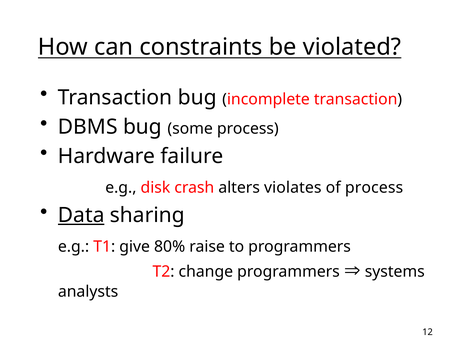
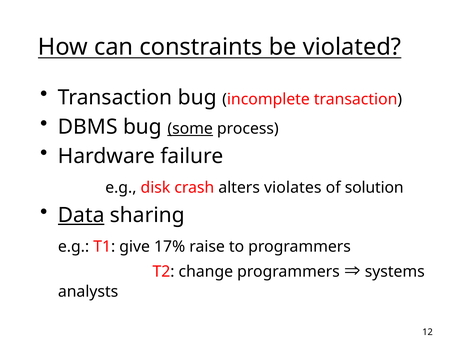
some underline: none -> present (190, 129)
of process: process -> solution (374, 187)
80%: 80% -> 17% (170, 246)
